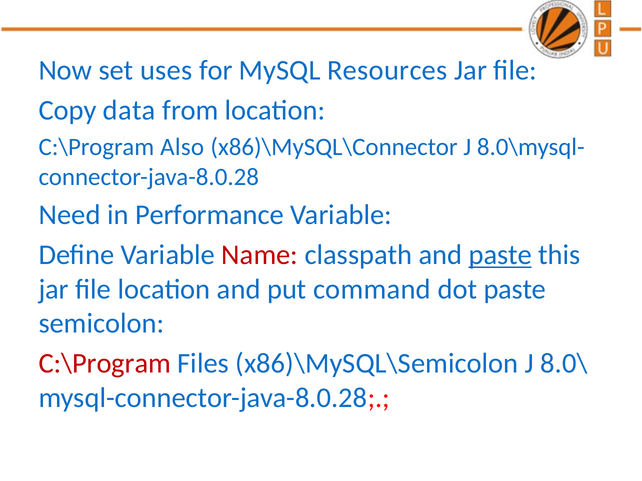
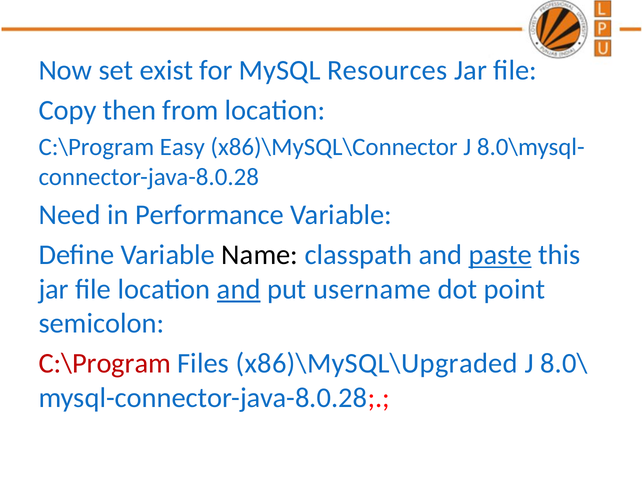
uses: uses -> exist (167, 71)
data: data -> then (130, 110)
Also: Also -> Easy (182, 147)
Name colour: red -> black (260, 255)
and underline: none -> present (239, 290)
command: command -> username (372, 290)
dot paste: paste -> point (515, 290)
x86)\MySQL\Semicolon: x86)\MySQL\Semicolon -> x86)\MySQL\Upgraded (377, 364)
